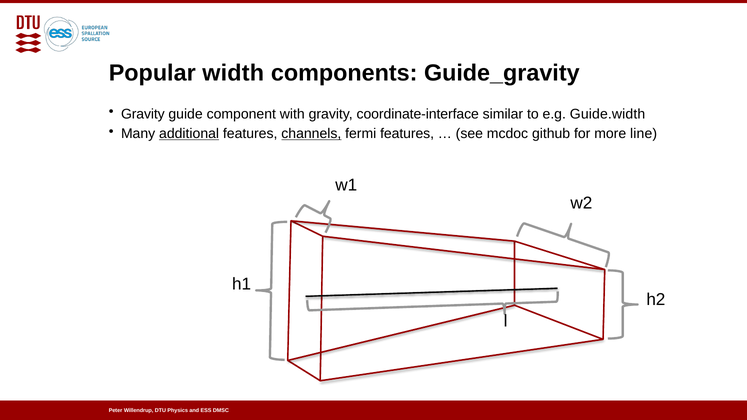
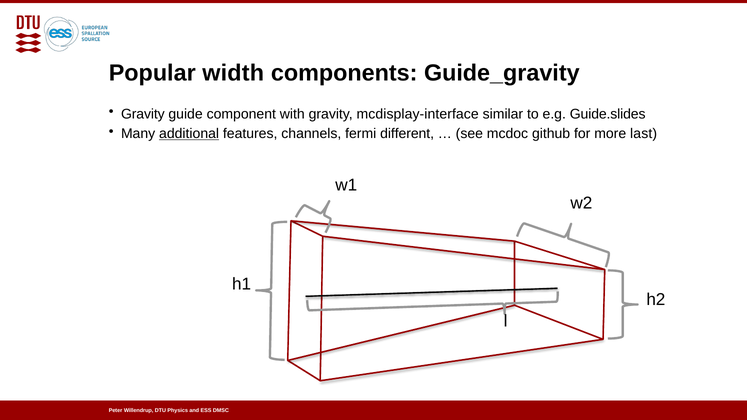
coordinate-interface: coordinate-interface -> mcdisplay-interface (418, 114)
Guide.width: Guide.width -> Guide.slides (608, 114)
channels underline: present -> none (311, 134)
fermi features: features -> different (407, 134)
line: line -> last (644, 134)
